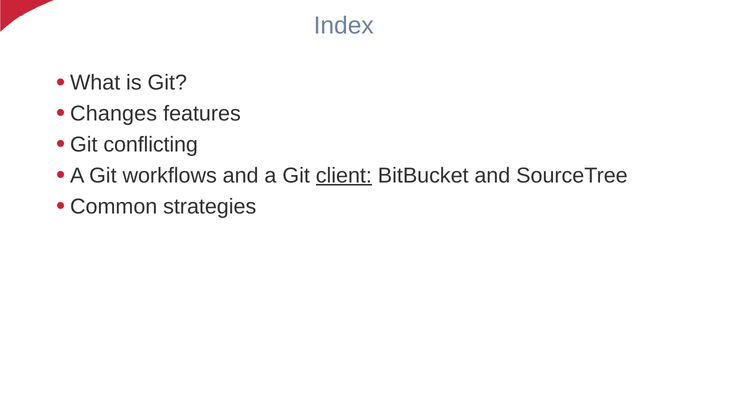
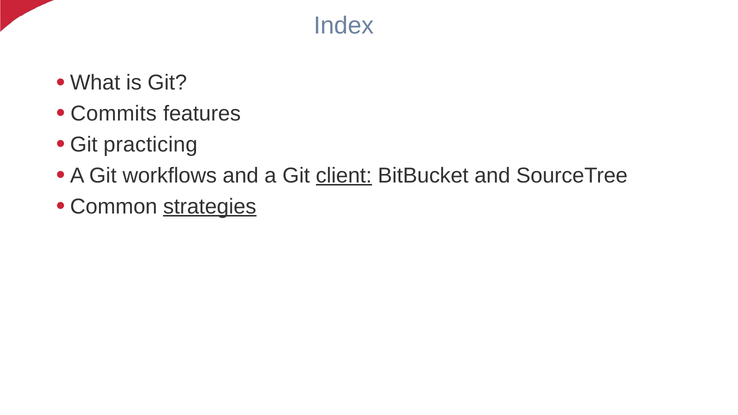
Changes: Changes -> Commits (114, 114)
conflicting: conflicting -> practicing (150, 145)
strategies underline: none -> present (210, 207)
